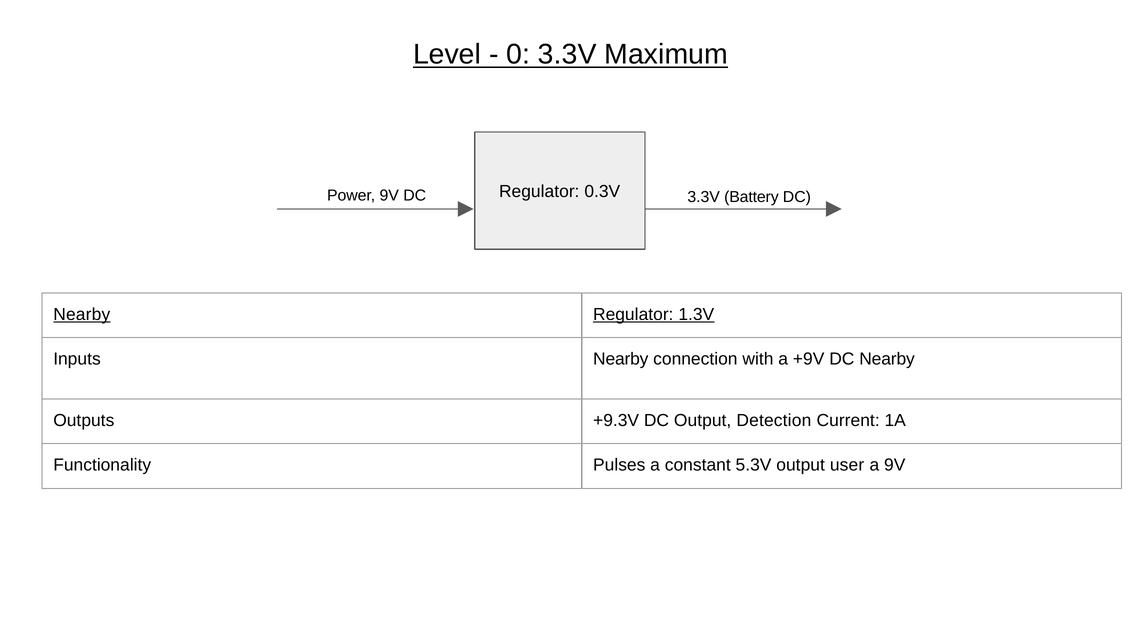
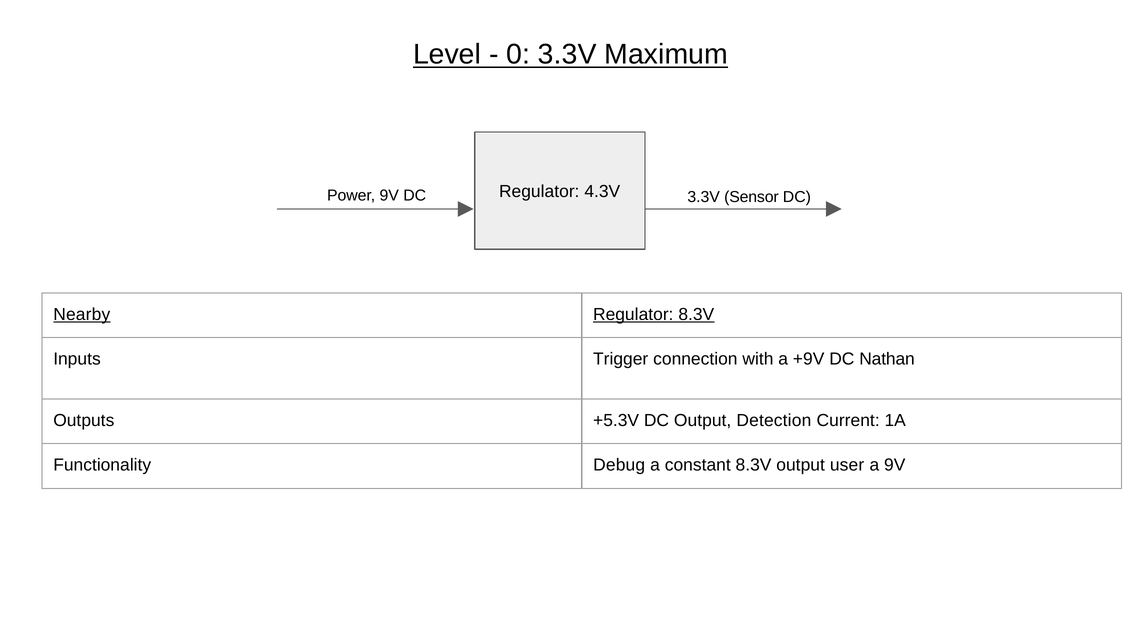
0.3V: 0.3V -> 4.3V (602, 192)
Battery: Battery -> Sensor (751, 197)
Regulator 1.3V: 1.3V -> 8.3V (696, 315)
Inputs Nearby: Nearby -> Trigger (621, 359)
+9V DC Nearby: Nearby -> Nathan (887, 359)
+9.3V: +9.3V -> +5.3V (616, 421)
Pulses: Pulses -> Debug (619, 465)
constant 5.3V: 5.3V -> 8.3V (754, 465)
